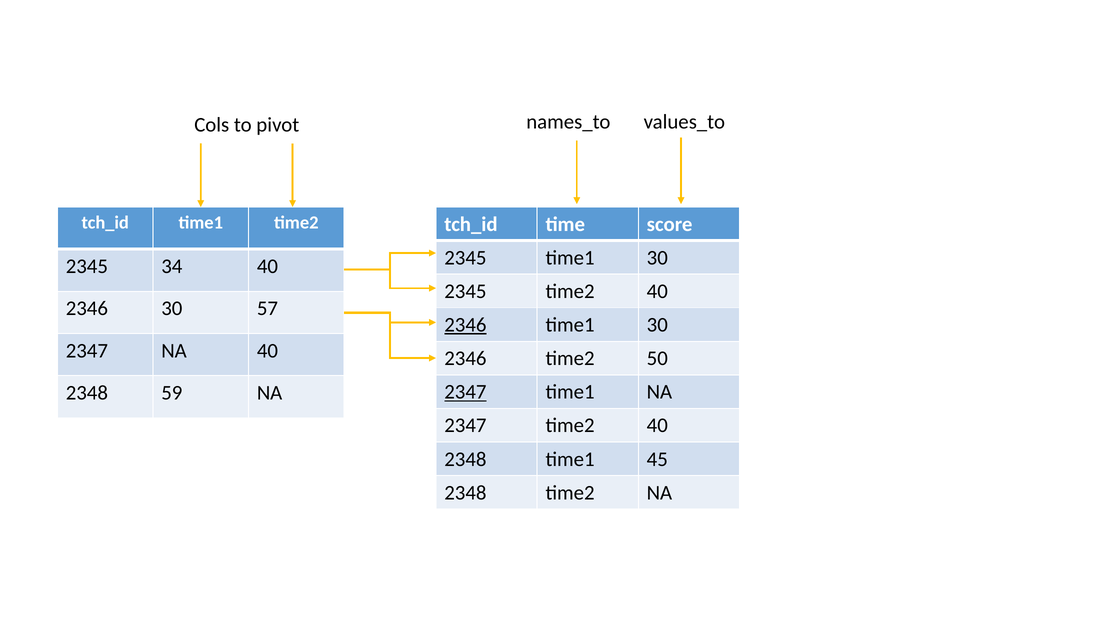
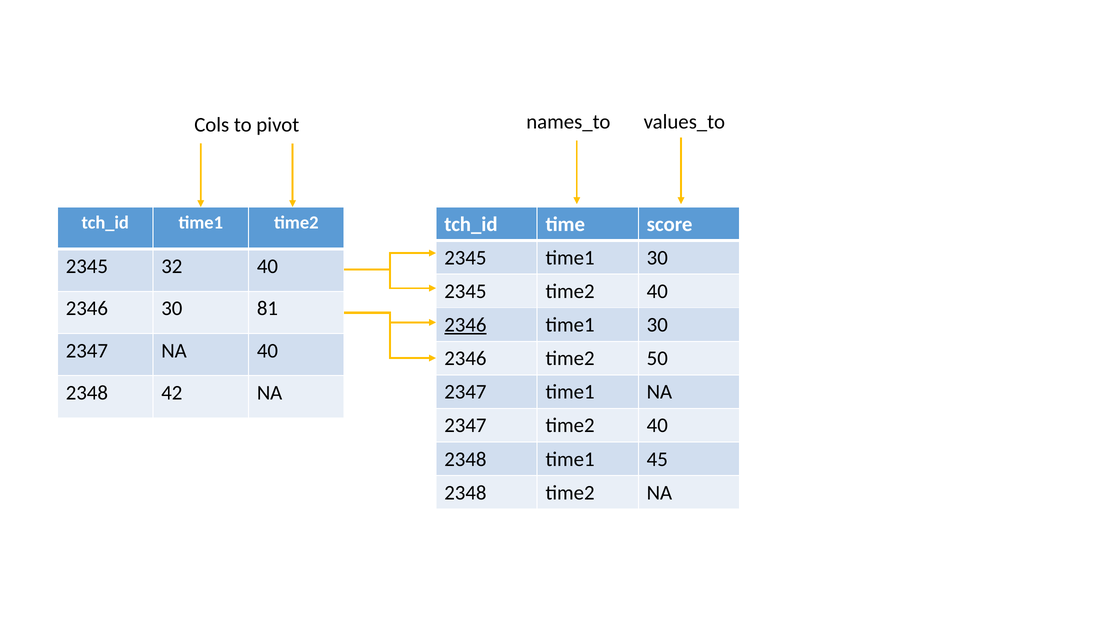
34: 34 -> 32 (172, 266)
57: 57 -> 81 (267, 308)
2347 underline: present -> none (465, 392)
59: 59 -> 42 (172, 393)
